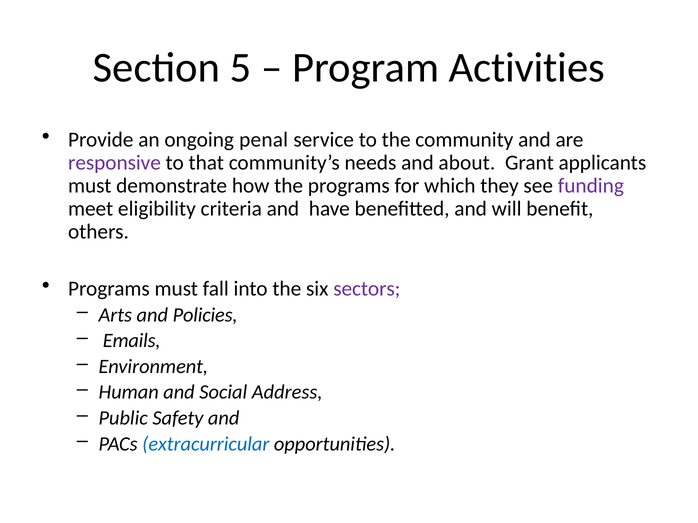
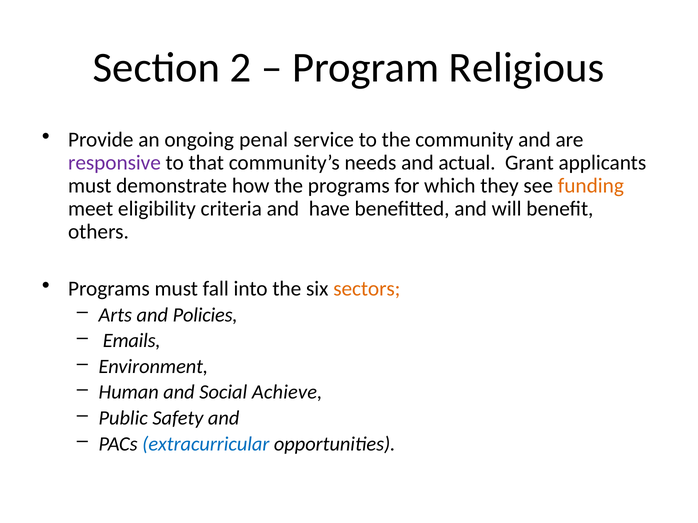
5: 5 -> 2 (241, 68)
Activities: Activities -> Religious (527, 68)
about: about -> actual (467, 163)
funding colour: purple -> orange (591, 186)
sectors colour: purple -> orange (367, 289)
Address: Address -> Achieve (287, 393)
